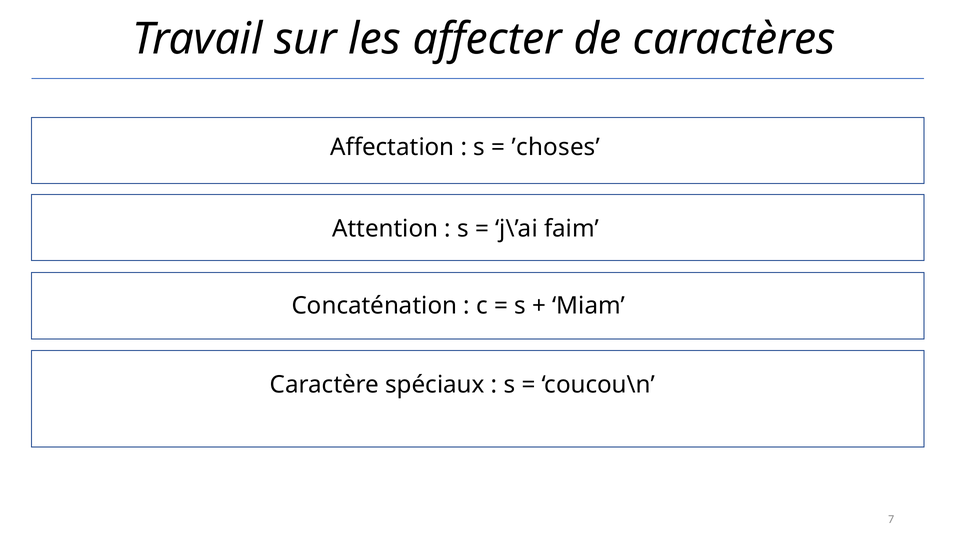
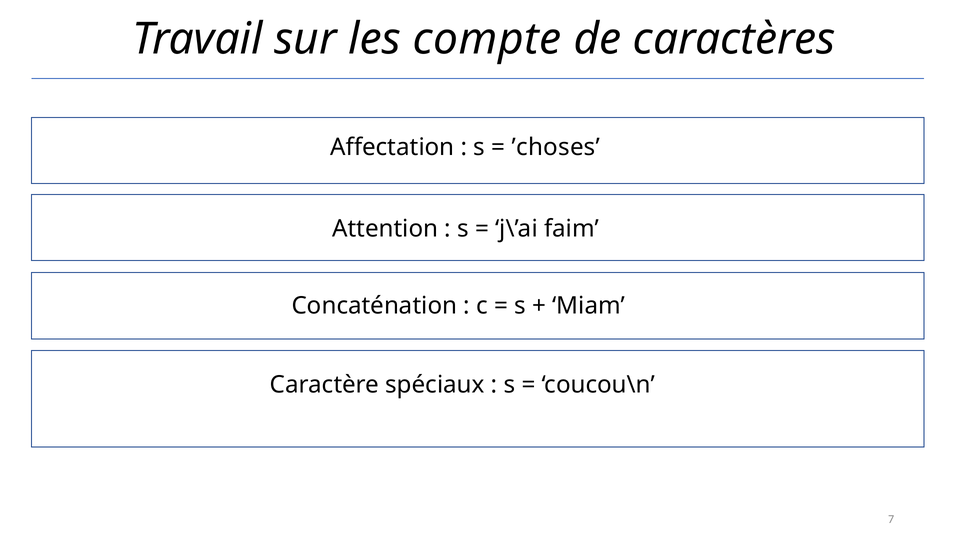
affecter: affecter -> compte (487, 39)
